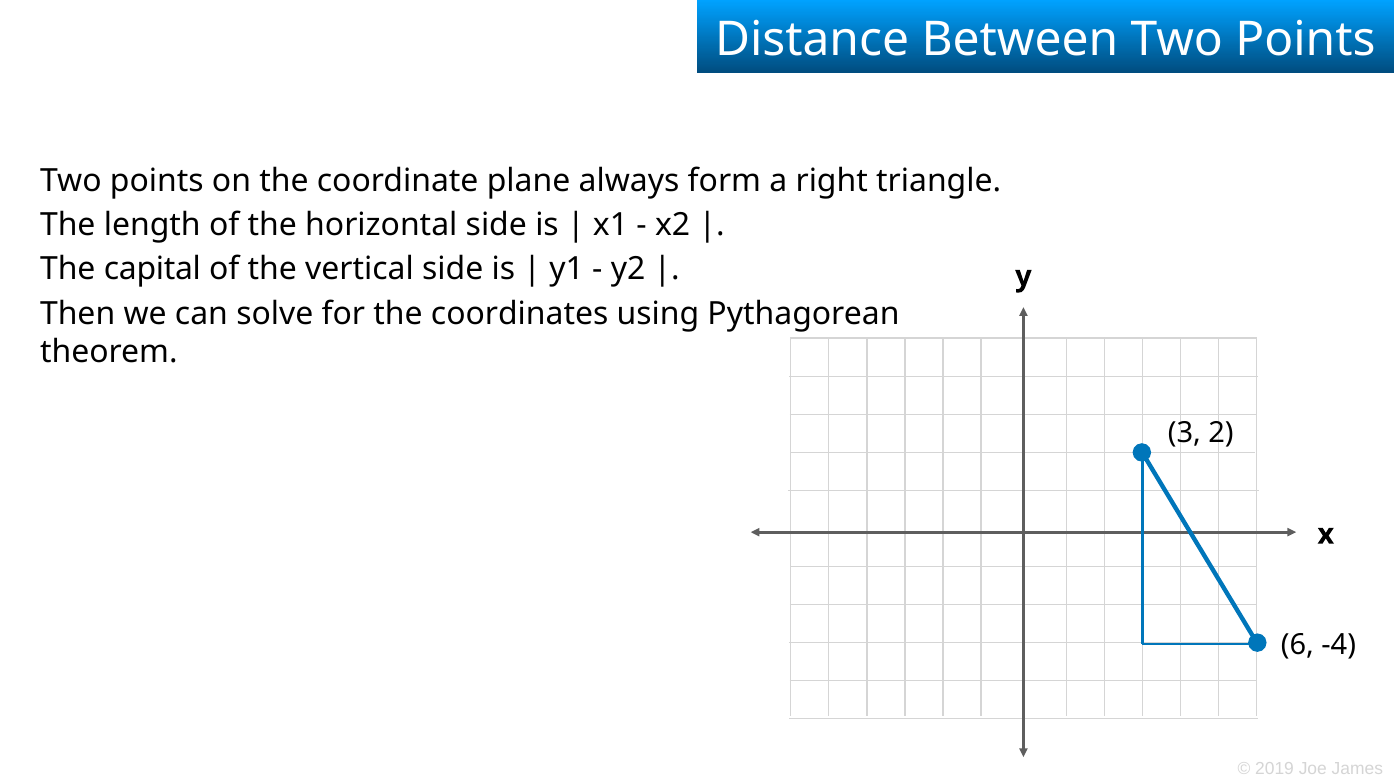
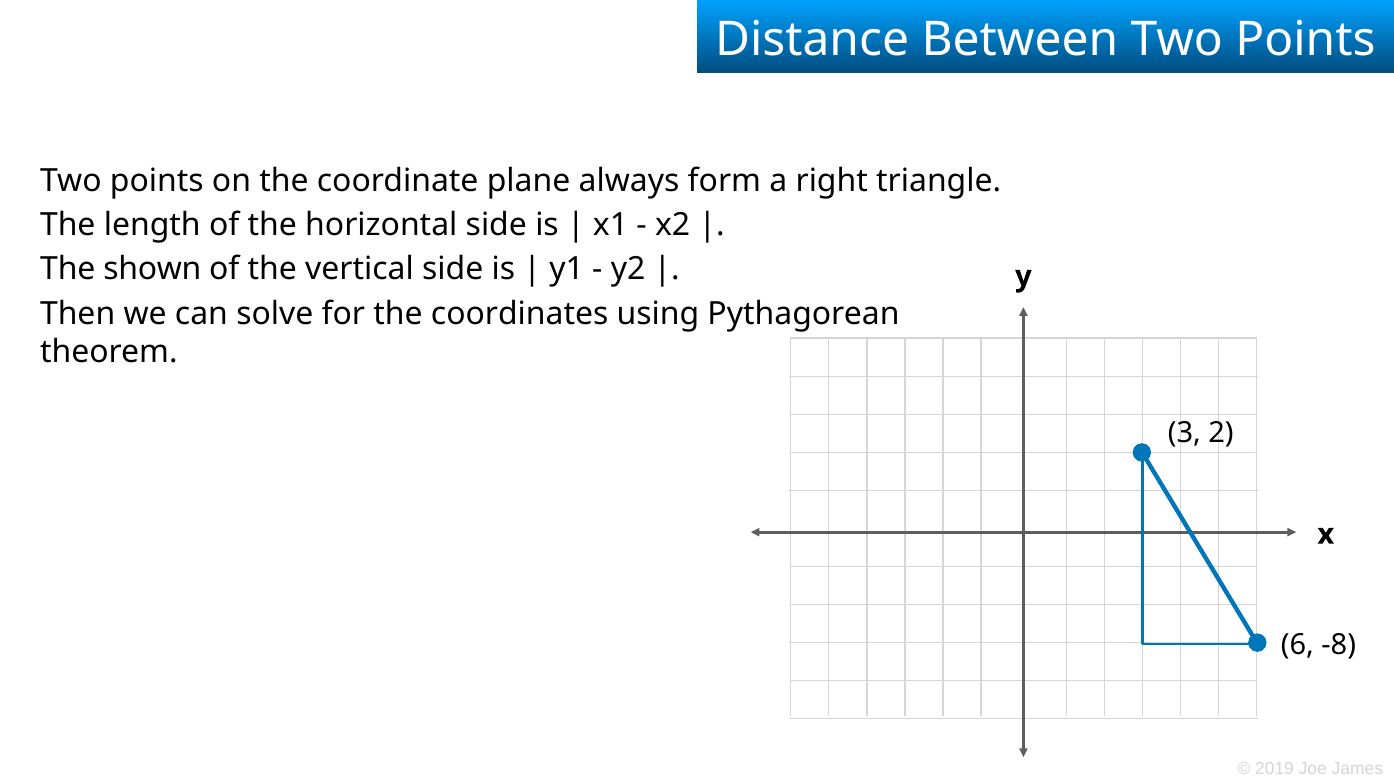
capital: capital -> shown (152, 270)
-4: -4 -> -8 (1339, 645)
